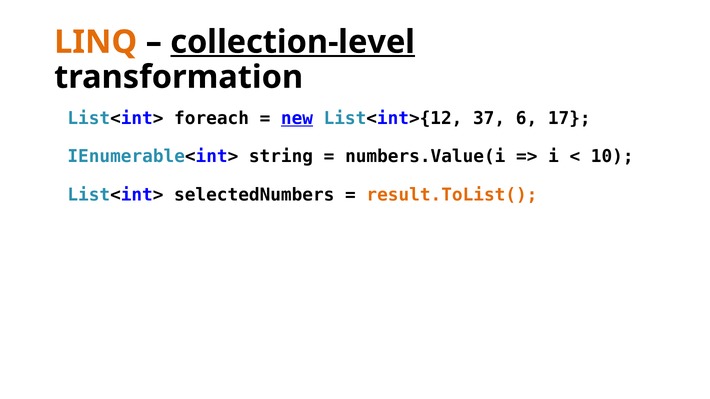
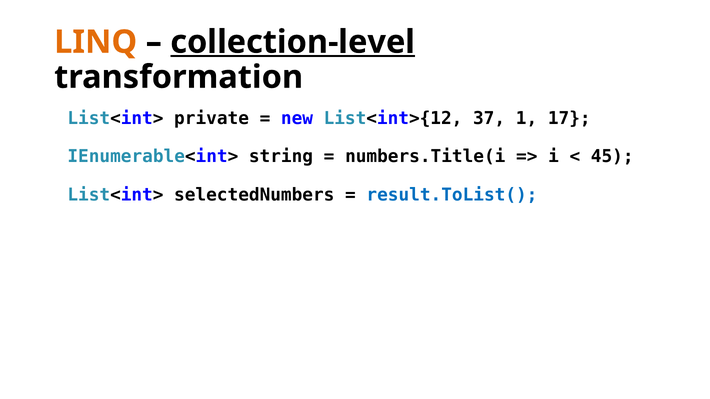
foreach: foreach -> private (212, 118)
new underline: present -> none (297, 118)
6: 6 -> 1 (527, 118)
numbers.Value(i: numbers.Value(i -> numbers.Title(i (425, 157)
10: 10 -> 45 (612, 157)
result.ToList( colour: orange -> blue (452, 195)
